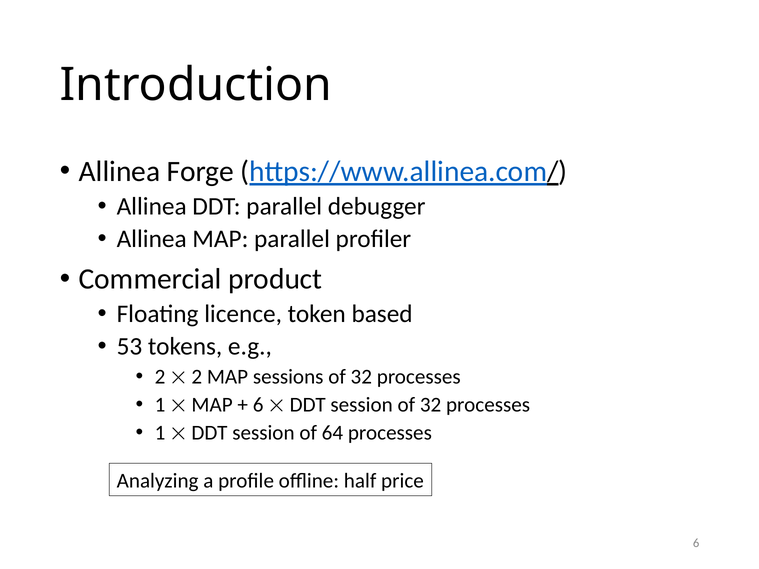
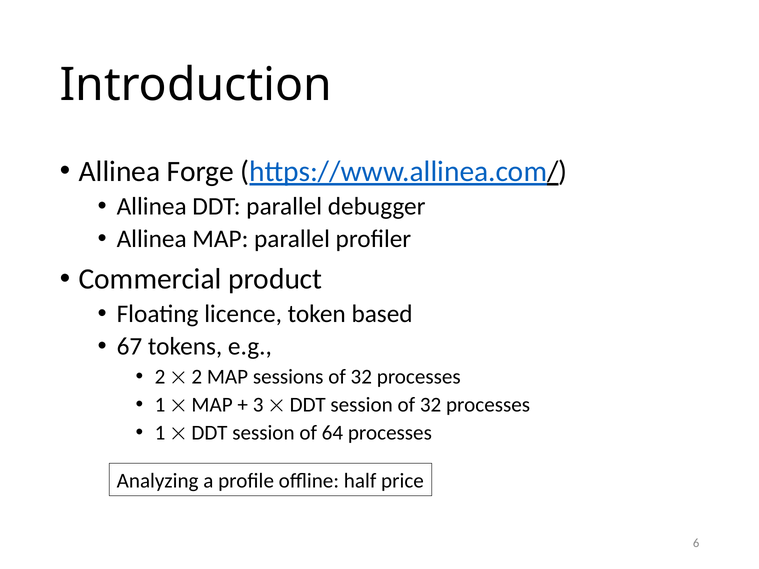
53: 53 -> 67 (129, 347)
6: 6 -> 3 (258, 405)
